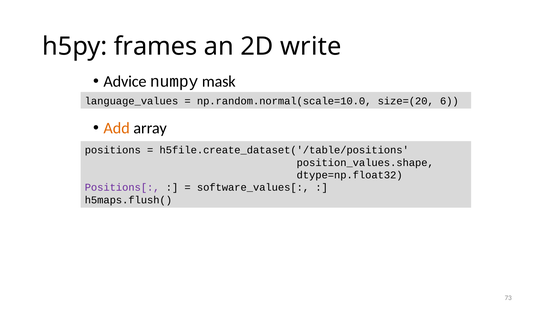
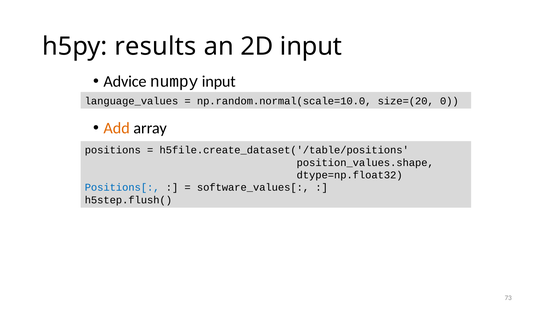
frames: frames -> results (155, 47)
2D write: write -> input (311, 47)
numpy mask: mask -> input (219, 81)
6: 6 -> 0 (449, 101)
Positions[ colour: purple -> blue (122, 187)
h5maps.flush(: h5maps.flush( -> h5step.flush( (128, 200)
